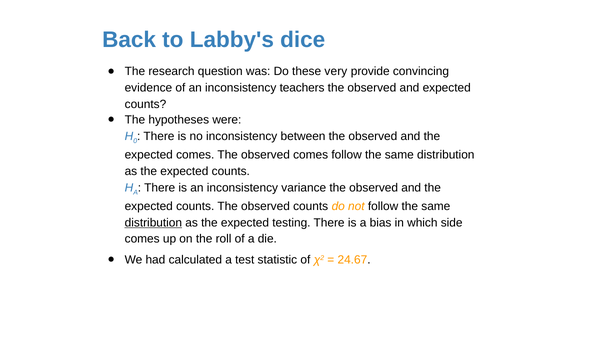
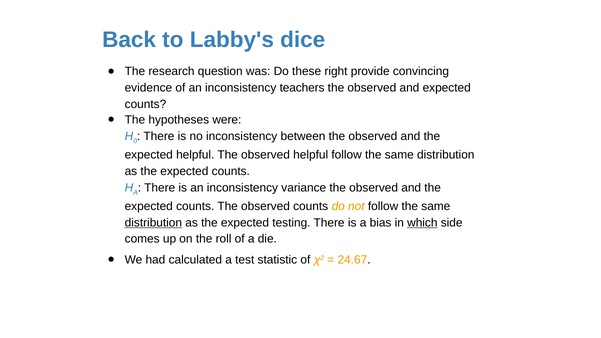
very: very -> right (336, 71)
expected comes: comes -> helpful (195, 155)
observed comes: comes -> helpful (311, 155)
which underline: none -> present (422, 223)
